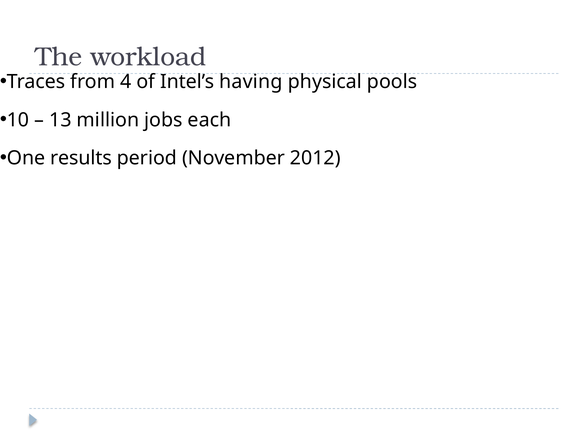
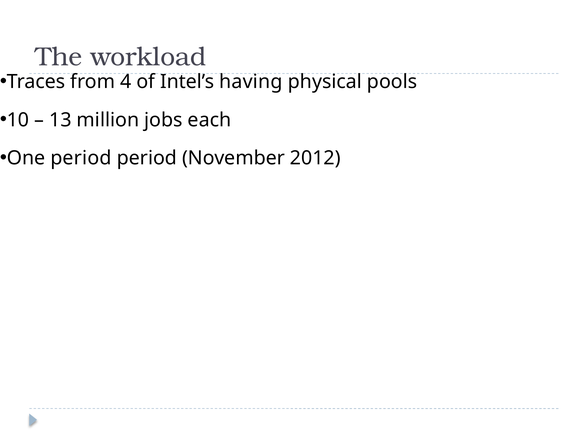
One results: results -> period (81, 158)
